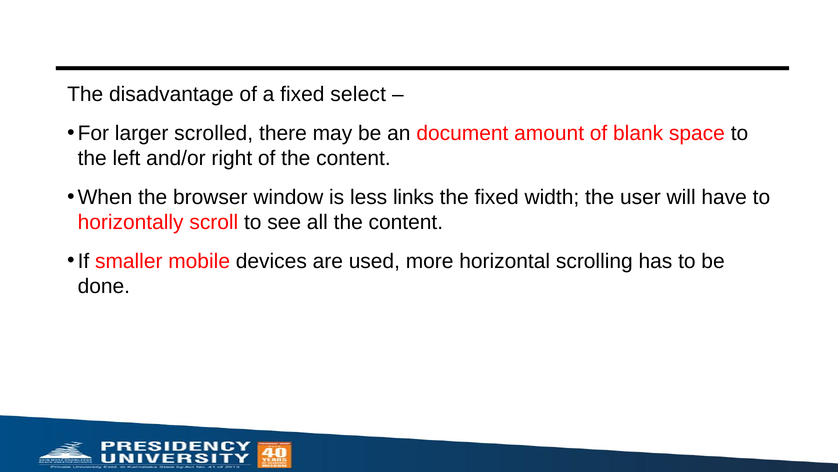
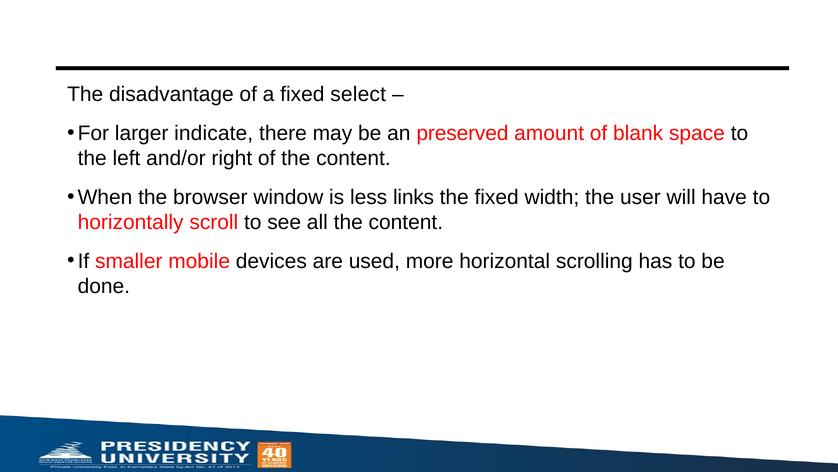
scrolled: scrolled -> indicate (214, 133)
document: document -> preserved (462, 133)
